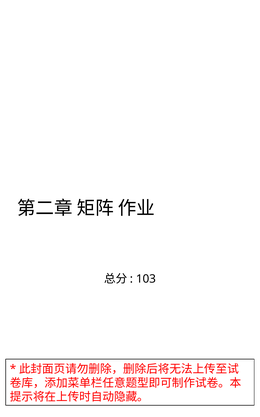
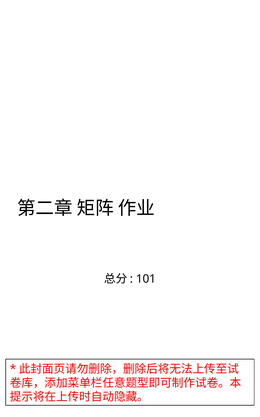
103: 103 -> 101 (146, 278)
